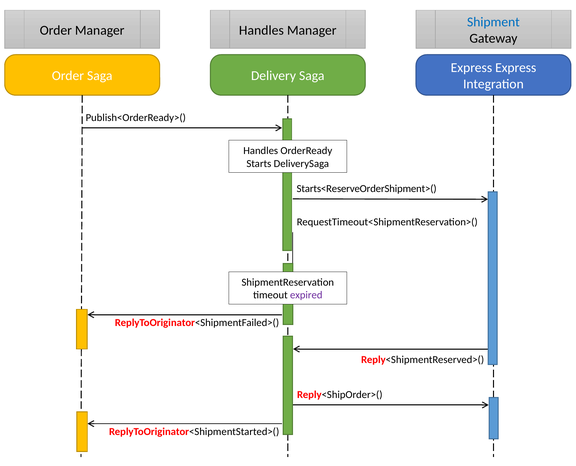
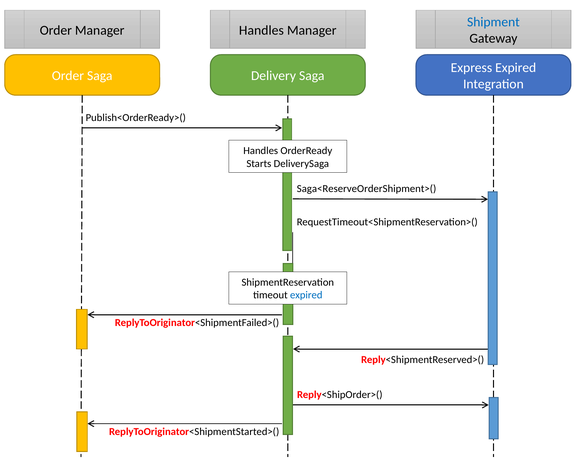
Express Express: Express -> Expired (516, 68)
Starts<ReserveOrderShipment>(: Starts<ReserveOrderShipment>( -> Saga<ReserveOrderShipment>( (367, 189)
expired colour: purple -> blue (306, 295)
